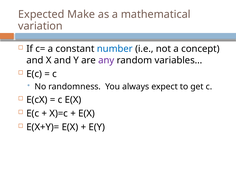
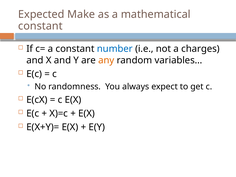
variation: variation -> constant (40, 26)
concept: concept -> charges (200, 49)
any colour: purple -> orange (106, 60)
